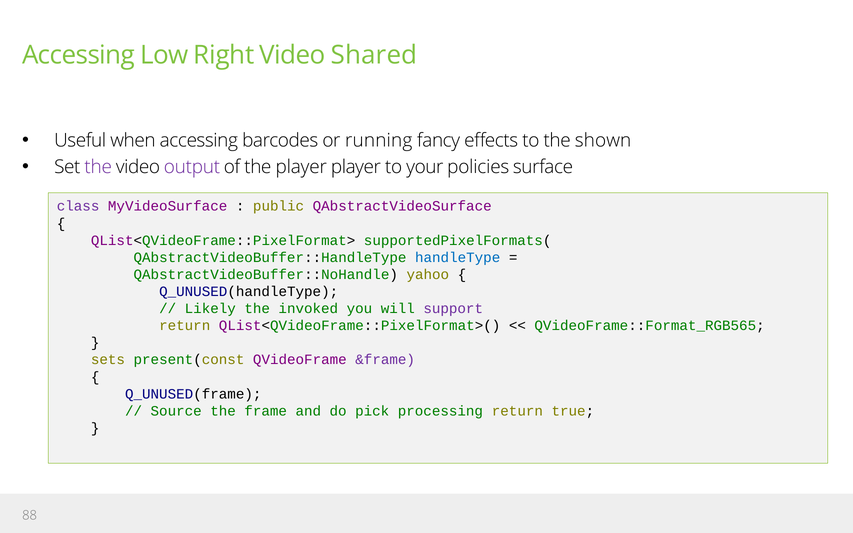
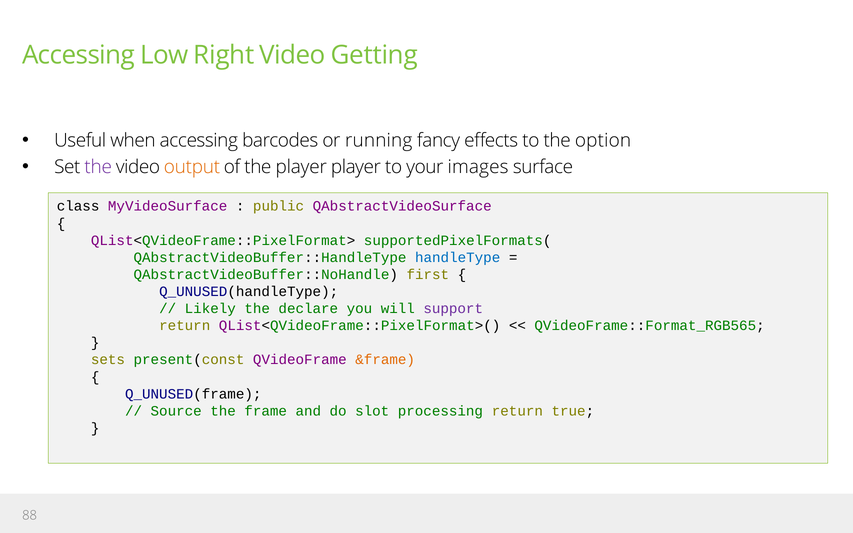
Shared: Shared -> Getting (374, 55)
shown: shown -> option (603, 141)
output colour: purple -> orange (192, 167)
policies: policies -> images (478, 167)
class colour: purple -> black (78, 206)
yahoo: yahoo -> first (428, 275)
invoked: invoked -> declare (308, 309)
&frame colour: purple -> orange (385, 360)
pick: pick -> slot (372, 411)
